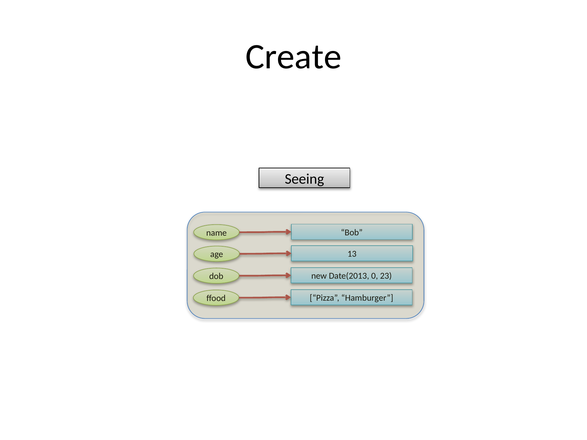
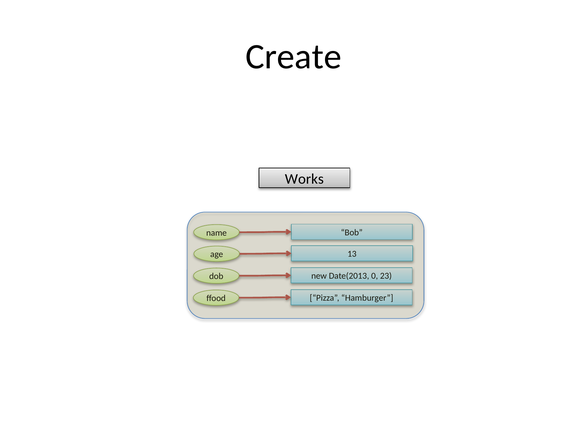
Seeing: Seeing -> Works (304, 179)
